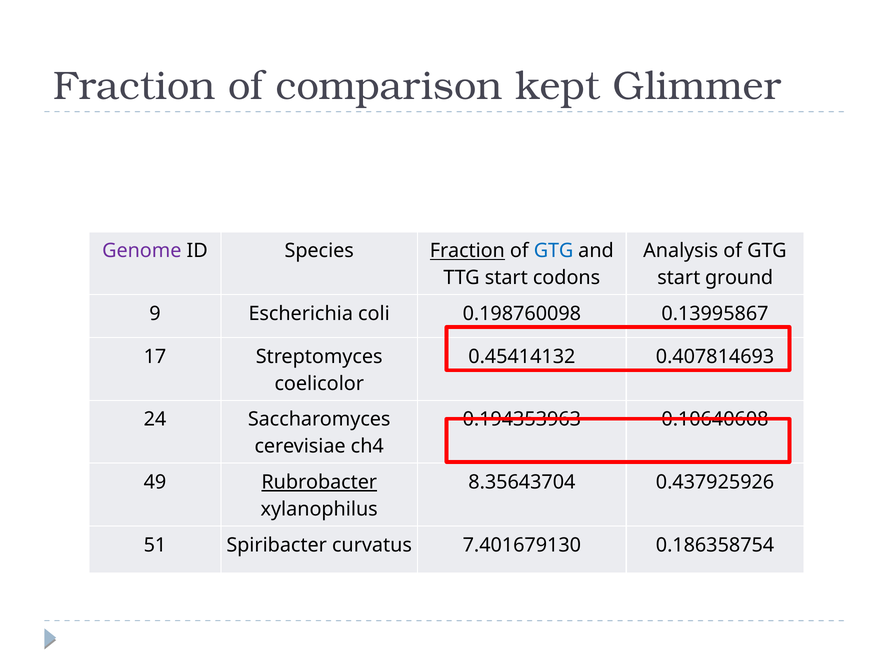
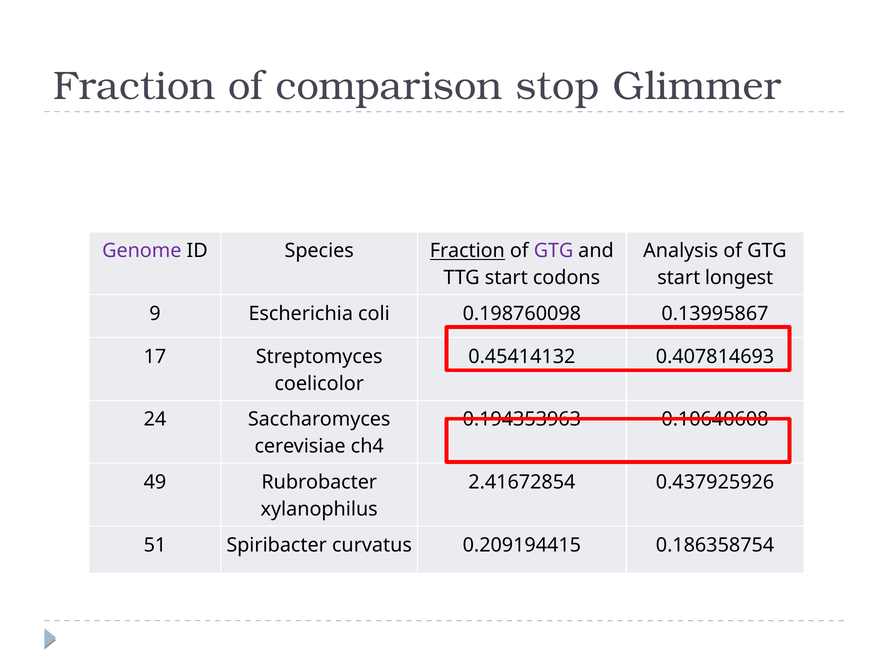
kept: kept -> stop (557, 86)
GTG colour: blue -> purple (554, 251)
ground: ground -> longest (739, 278)
Rubrobacter underline: present -> none (319, 482)
8.35643704: 8.35643704 -> 2.41672854 (522, 482)
7.401679130: 7.401679130 -> 0.209194415 (522, 545)
